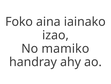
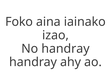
No mamiko: mamiko -> handray (65, 48)
